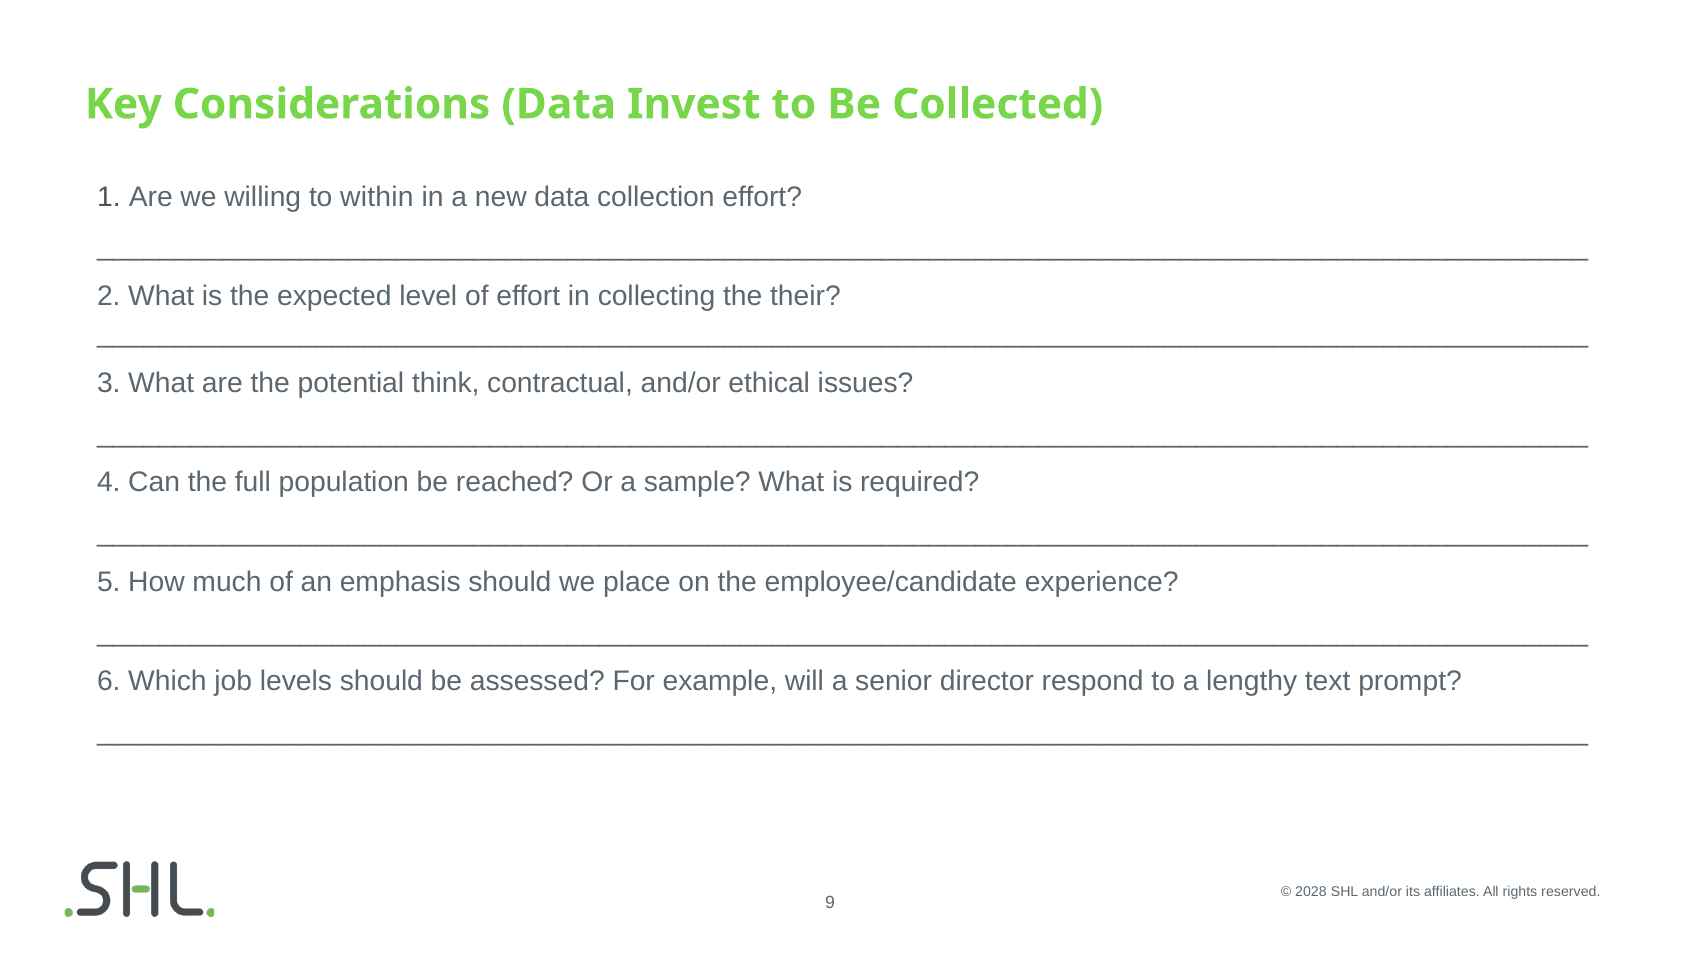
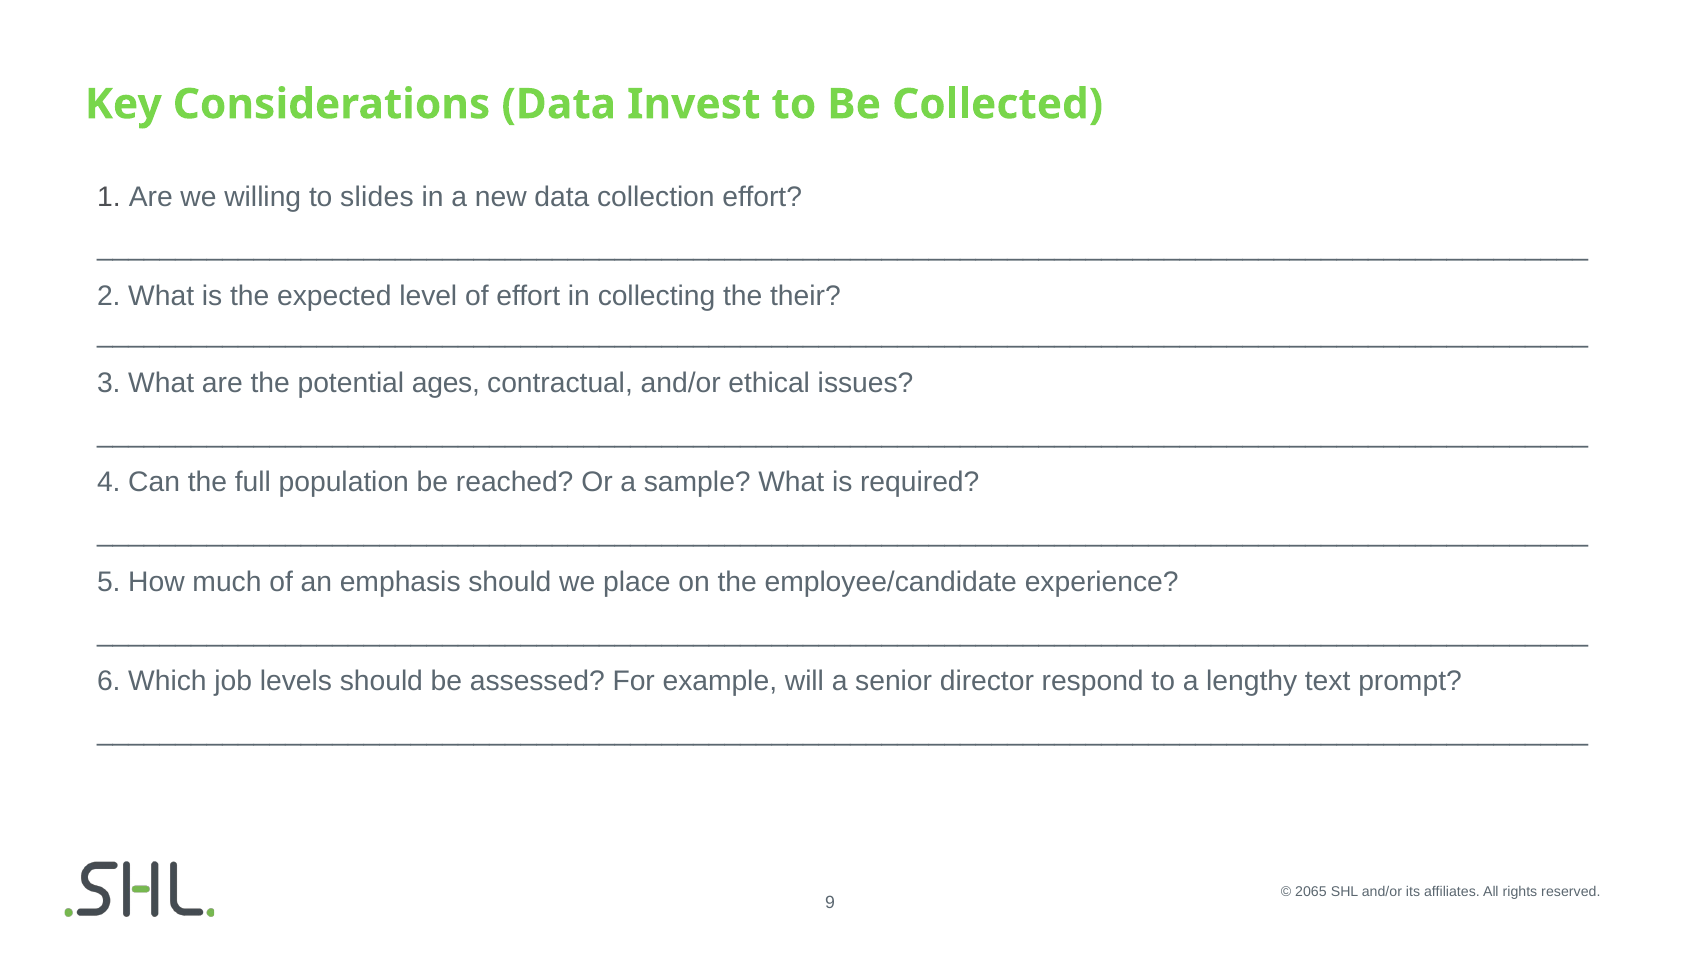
within: within -> slides (377, 197)
think: think -> ages (446, 383)
2028: 2028 -> 2065 (1311, 892)
